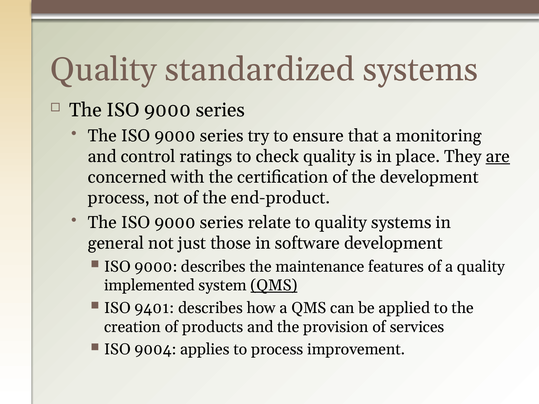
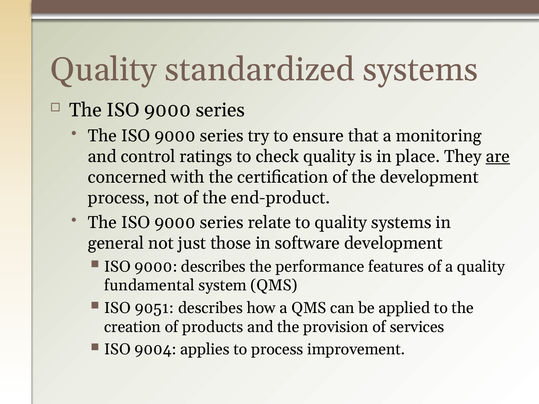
maintenance: maintenance -> performance (320, 267)
implemented: implemented -> fundamental (149, 286)
QMS underline: present -> none (274, 286)
9401: 9401 -> 9051 (154, 308)
